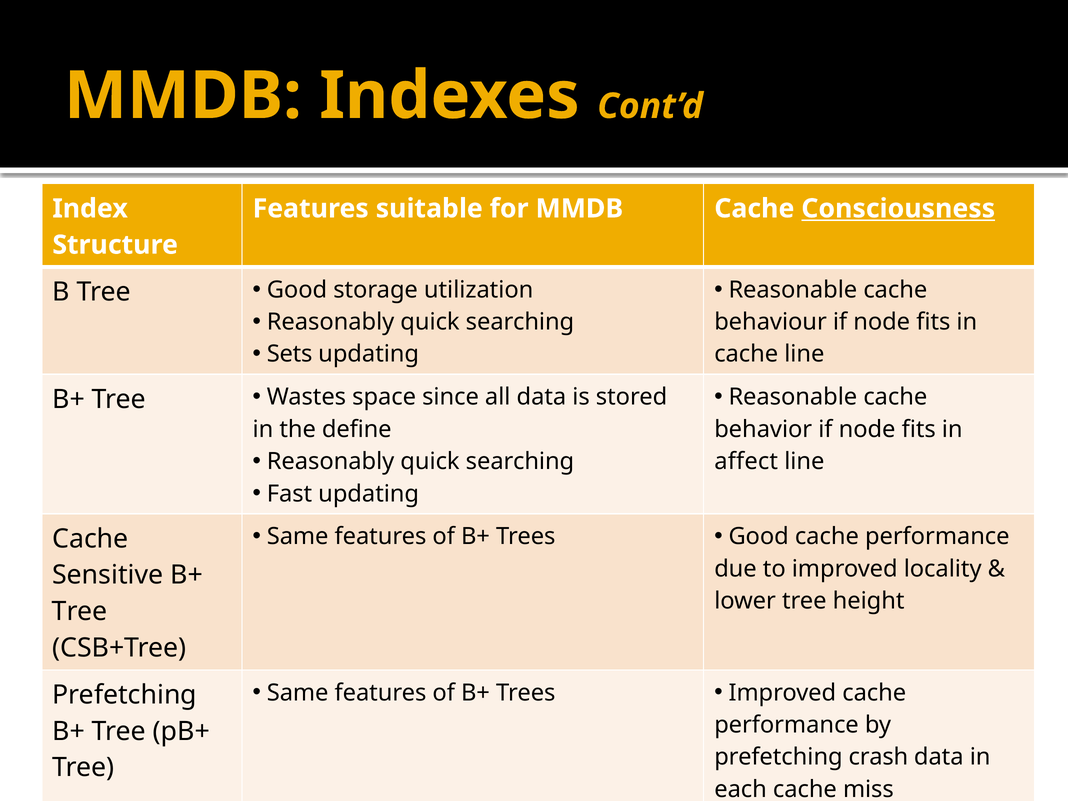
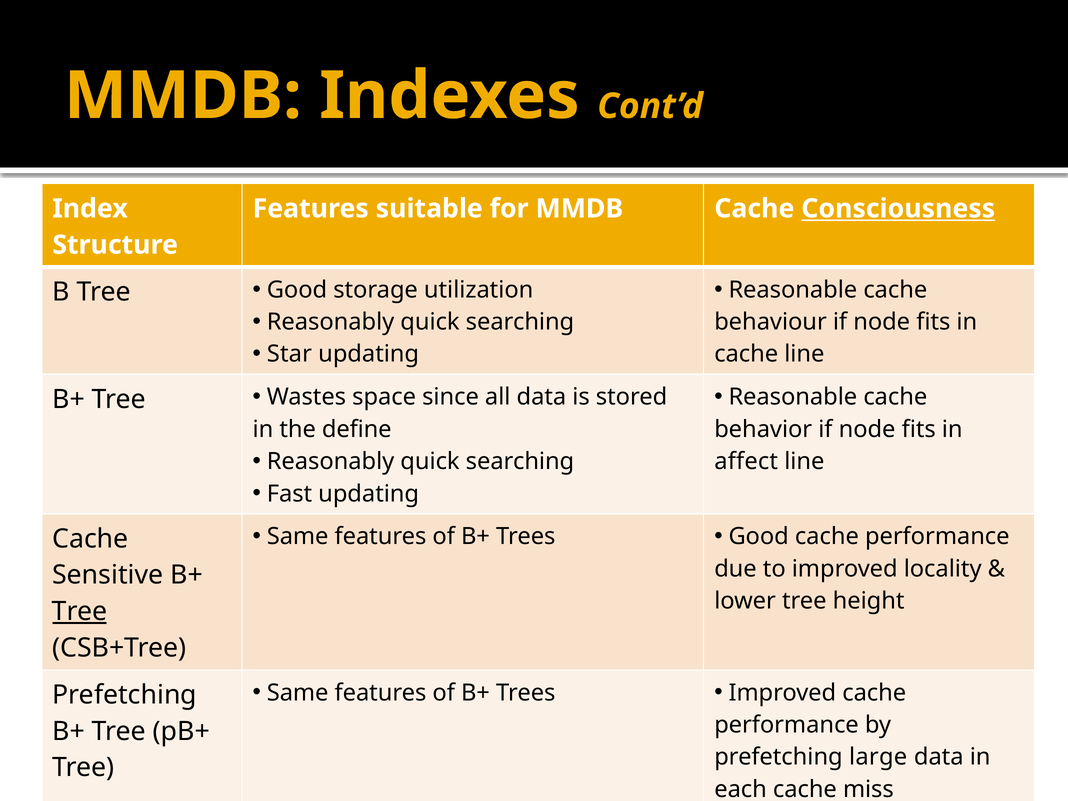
Sets: Sets -> Star (289, 354)
Tree underline: none -> present (80, 612)
crash: crash -> large (878, 757)
